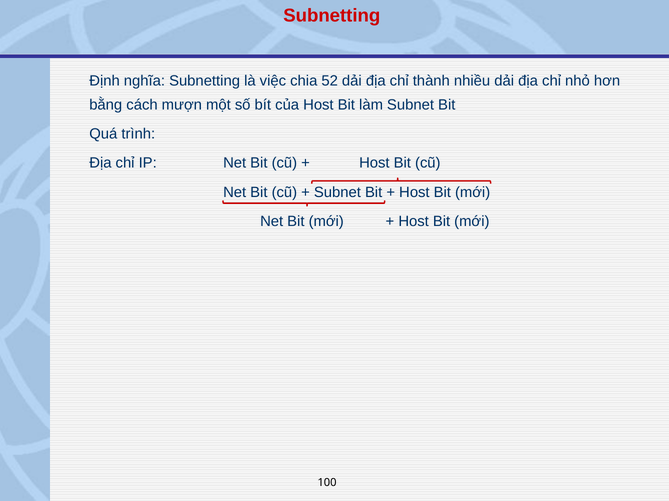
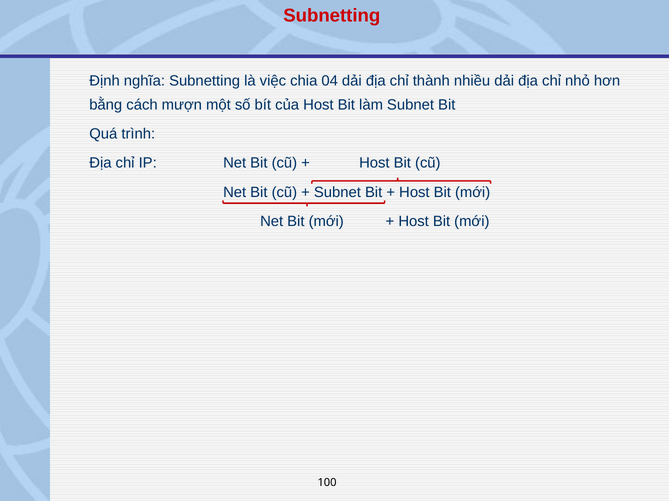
52: 52 -> 04 (330, 81)
